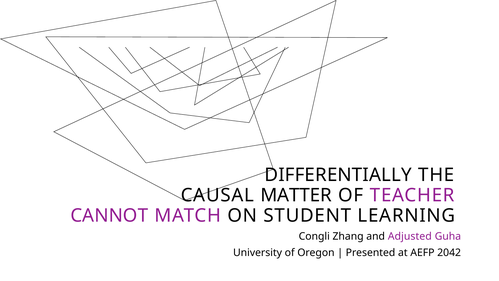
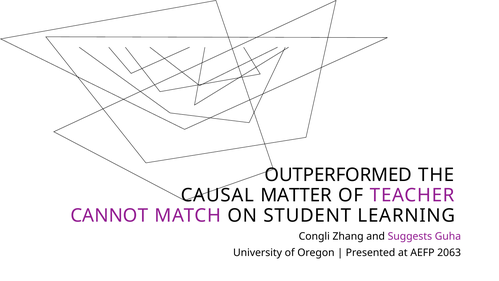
DIFFERENTIALLY: DIFFERENTIALLY -> OUTPERFORMED (338, 175)
Adjusted: Adjusted -> Suggests (410, 236)
2042: 2042 -> 2063 (449, 253)
